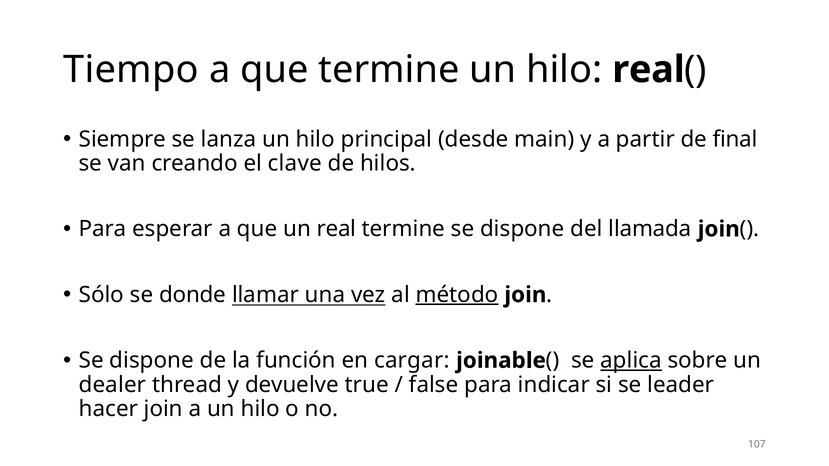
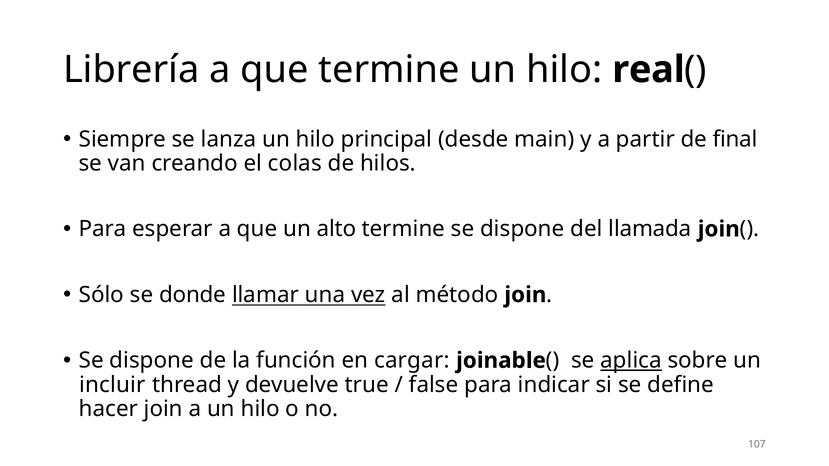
Tiempo: Tiempo -> Librería (131, 70)
clave: clave -> colas (295, 163)
un real: real -> alto (336, 229)
método underline: present -> none (457, 295)
dealer: dealer -> incluir (112, 385)
leader: leader -> define (681, 385)
